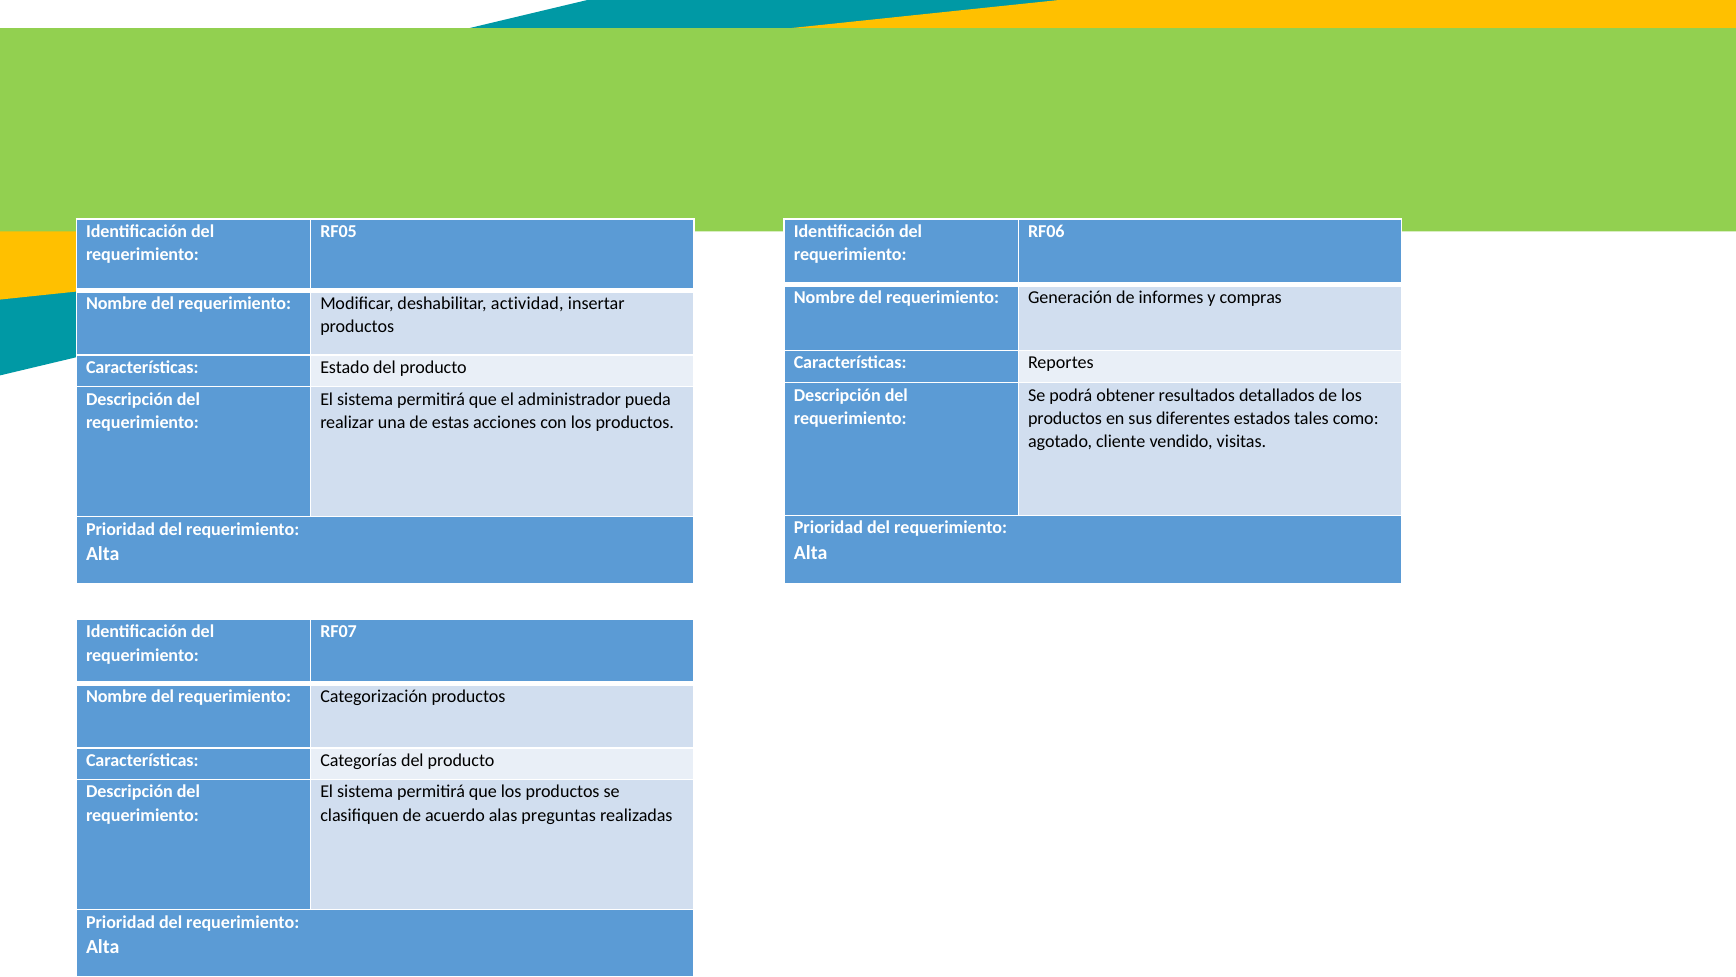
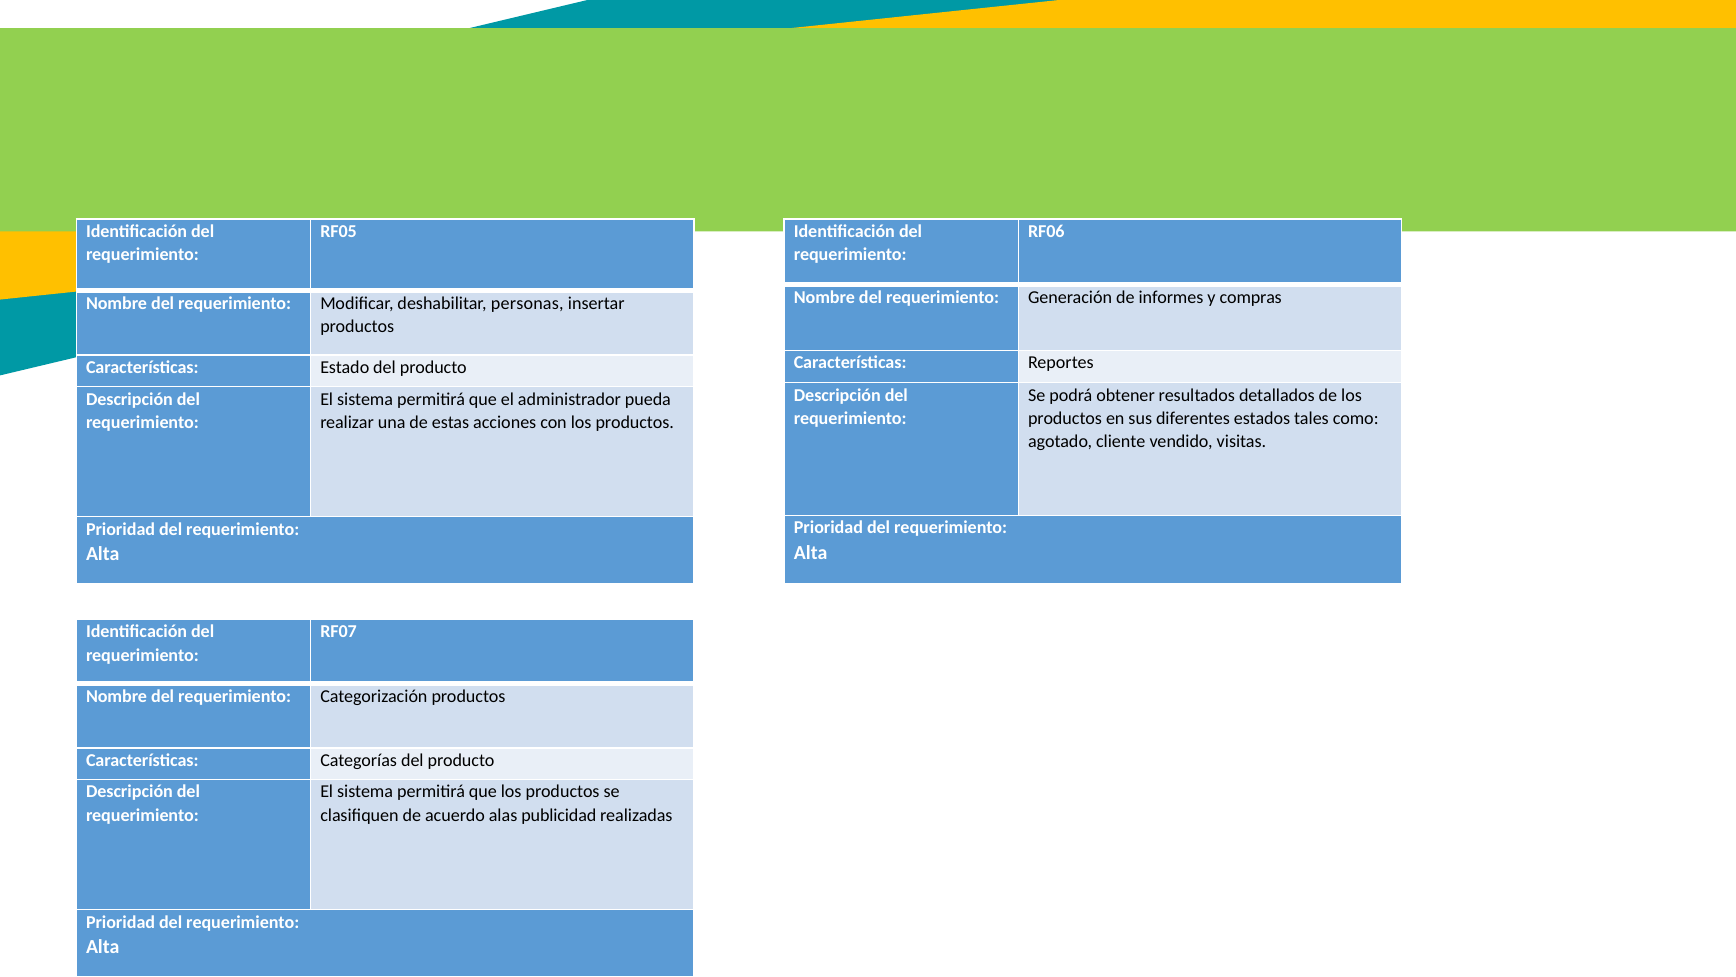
actividad: actividad -> personas (527, 303)
preguntas: preguntas -> publicidad (559, 815)
